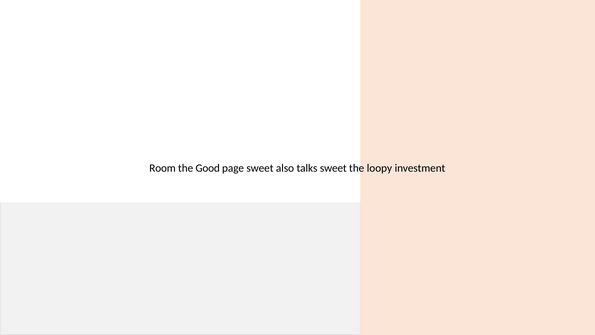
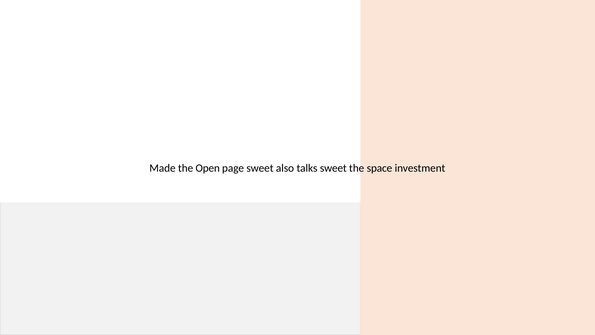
Room: Room -> Made (162, 168)
Good: Good -> Open (208, 168)
loopy: loopy -> space (379, 168)
